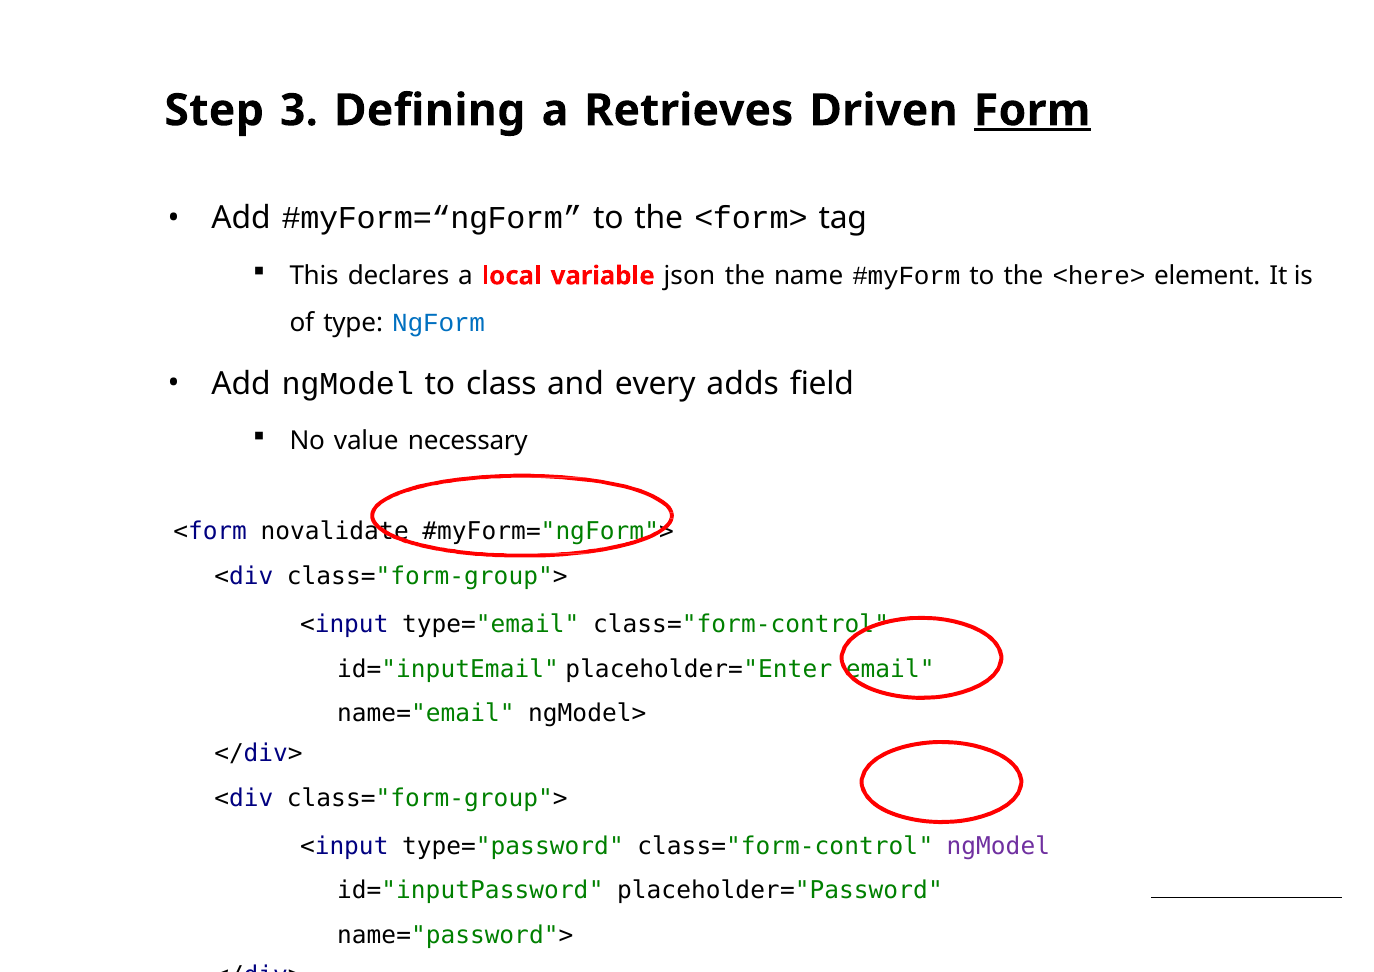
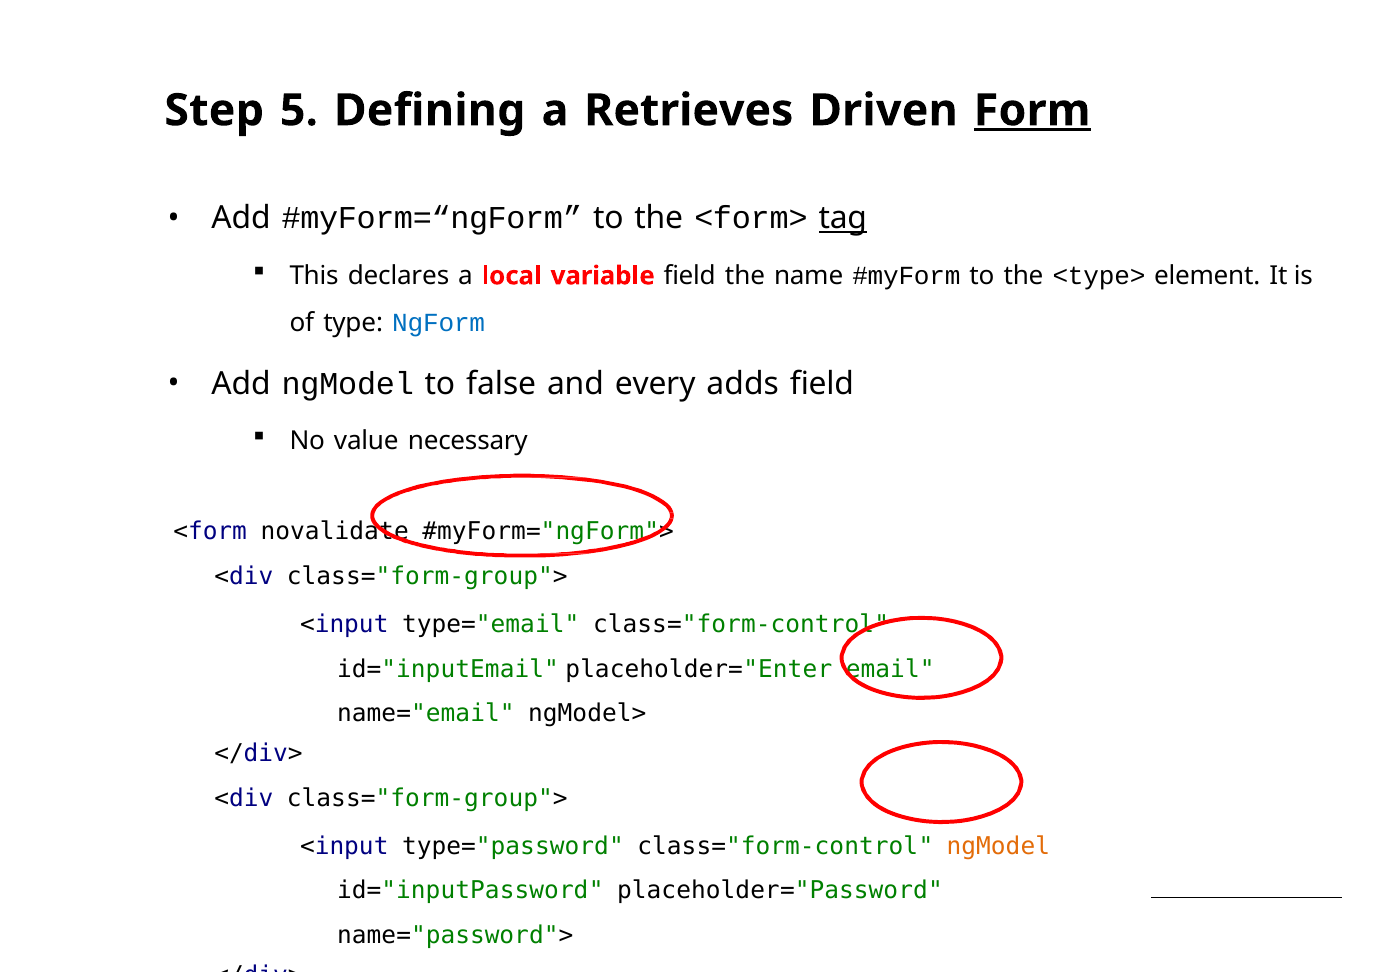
3: 3 -> 5 (299, 110)
tag underline: none -> present (843, 218)
variable json: json -> field (690, 276)
<here>: <here> -> <type> (1099, 276)
class: class -> false (501, 384)
ngModel colour: purple -> orange (998, 846)
